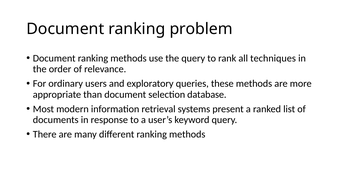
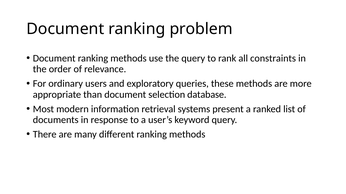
techniques: techniques -> constraints (273, 58)
